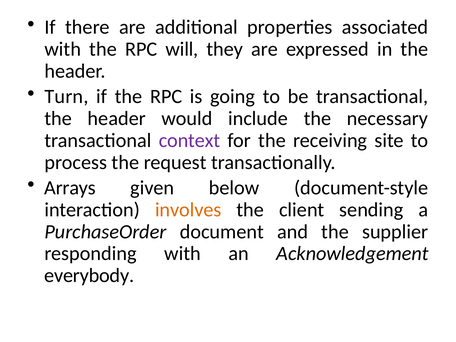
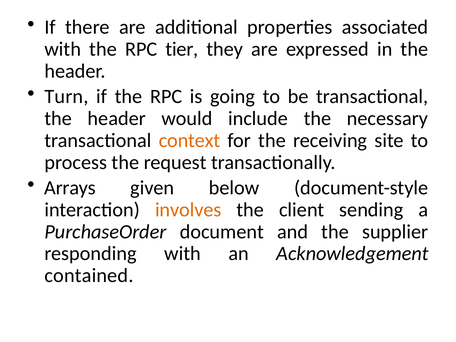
will: will -> tier (182, 49)
context colour: purple -> orange (189, 140)
everybody: everybody -> contained (89, 275)
